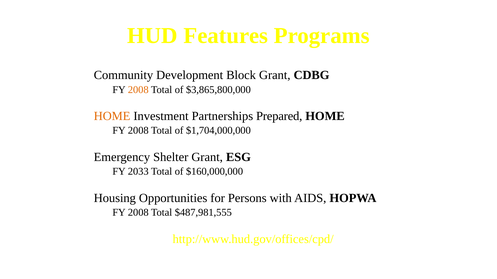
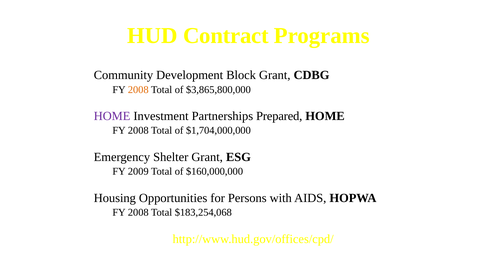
Features: Features -> Contract (226, 36)
HOME colour: orange -> purple (112, 116)
2033: 2033 -> 2009 (138, 172)
$487,981,555: $487,981,555 -> $183,254,068 (203, 213)
